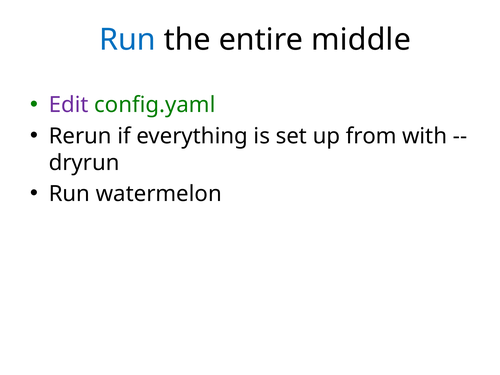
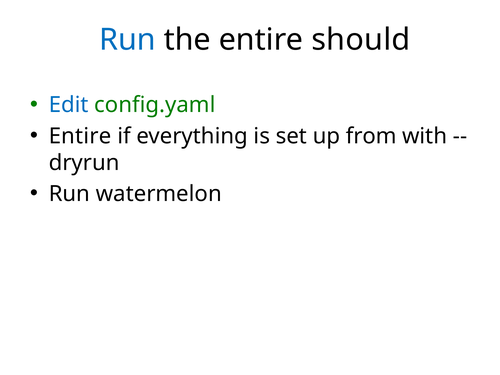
middle: middle -> should (361, 40)
Edit colour: purple -> blue (69, 105)
Rerun: Rerun -> Entire (80, 136)
